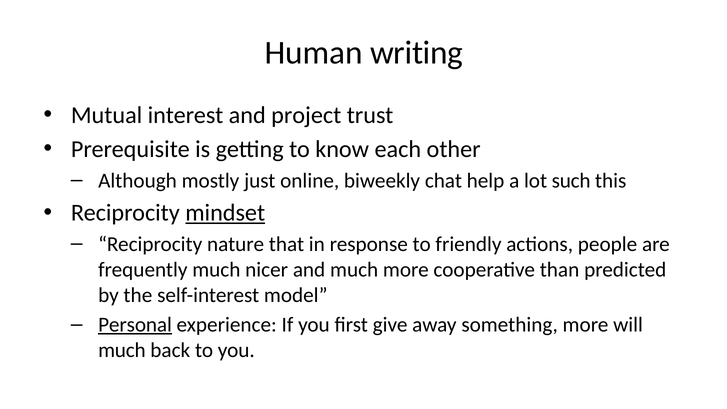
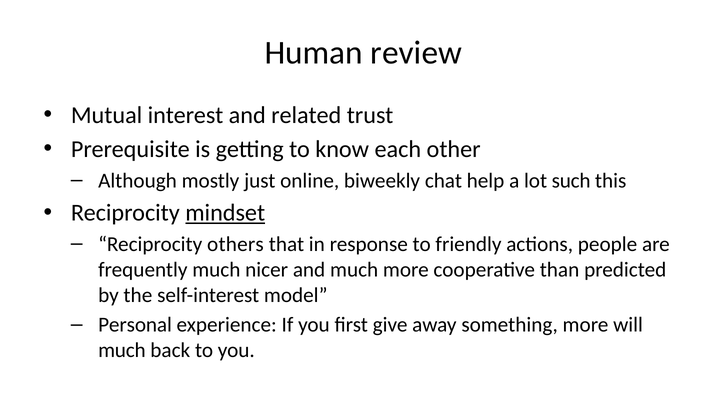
writing: writing -> review (416, 53)
project: project -> related (306, 115)
nature: nature -> others (235, 244)
Personal underline: present -> none (135, 325)
